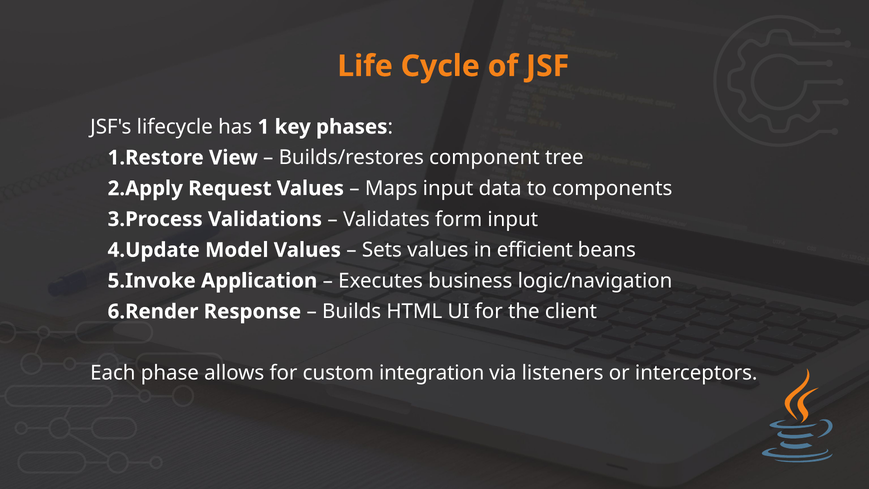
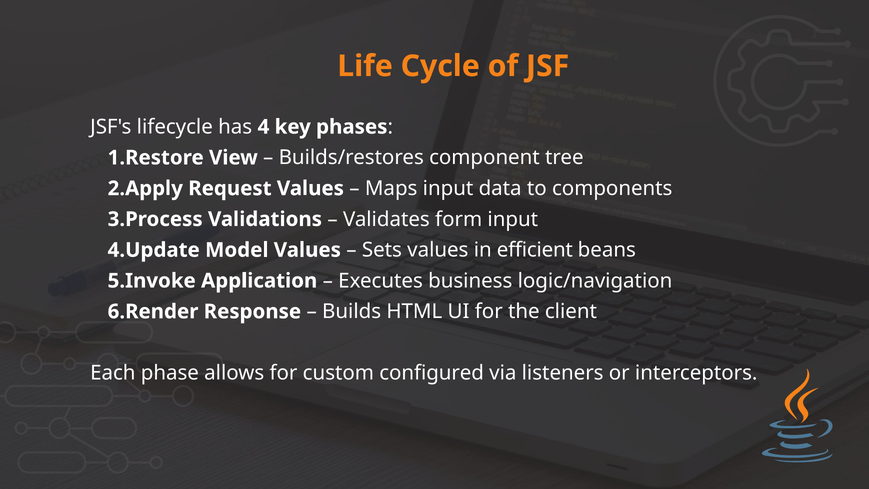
1: 1 -> 4 (263, 127)
integration: integration -> configured (432, 373)
